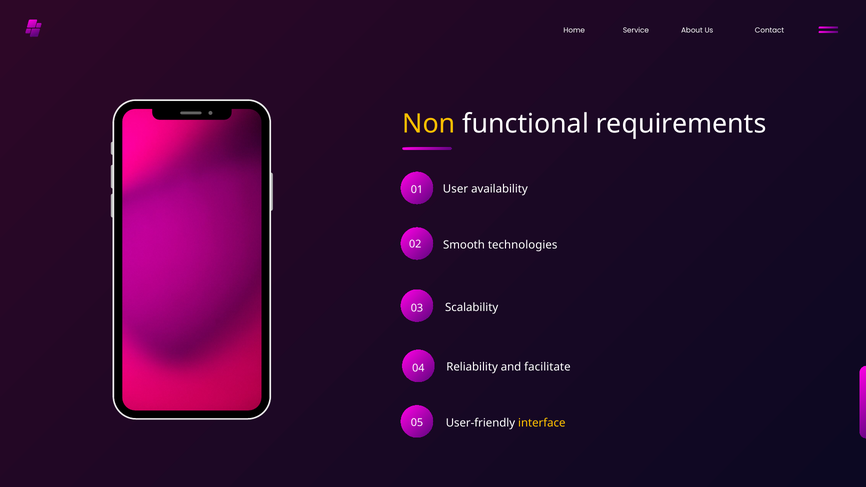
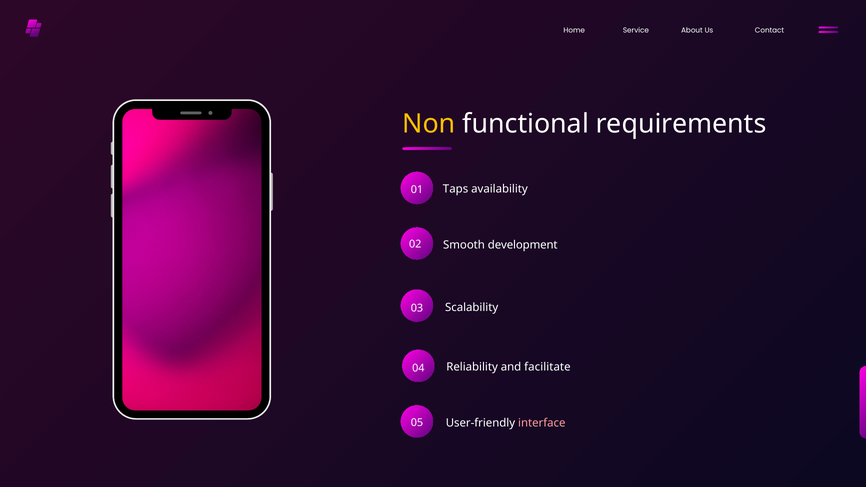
User: User -> Taps (456, 189)
technologies: technologies -> development (523, 245)
interface colour: yellow -> pink (542, 423)
